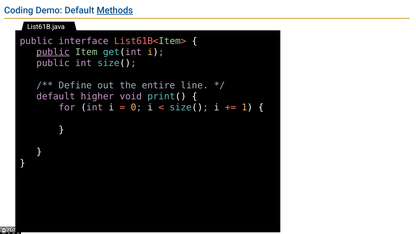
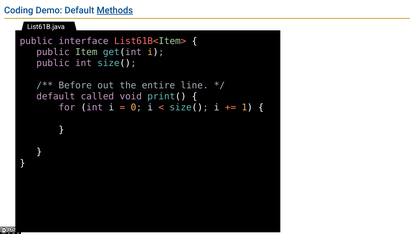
public underline: present -> none (53, 52)
Define: Define -> Before (75, 85)
higher: higher -> called (97, 96)
